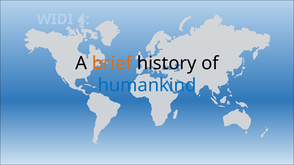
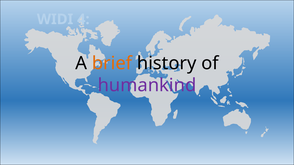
humankind colour: blue -> purple (147, 85)
